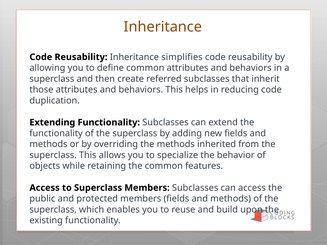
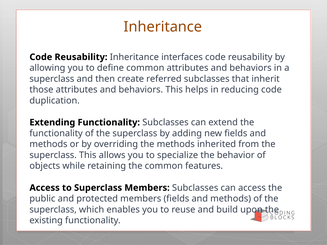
simplifies: simplifies -> interfaces (182, 57)
